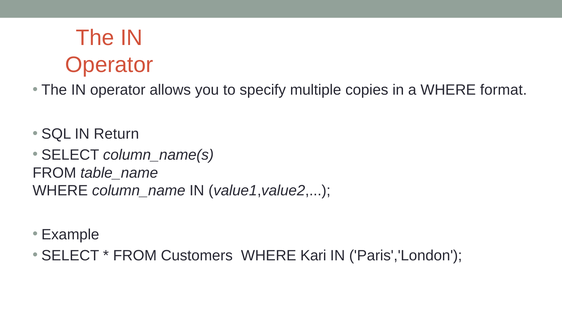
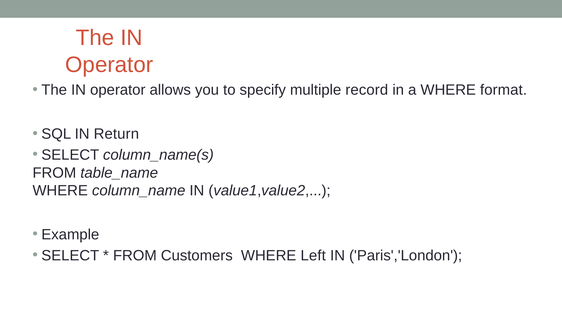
copies: copies -> record (367, 90)
Kari: Kari -> Left (313, 255)
